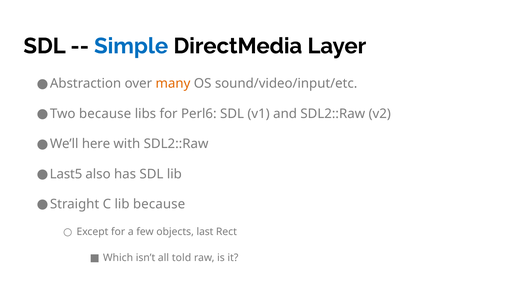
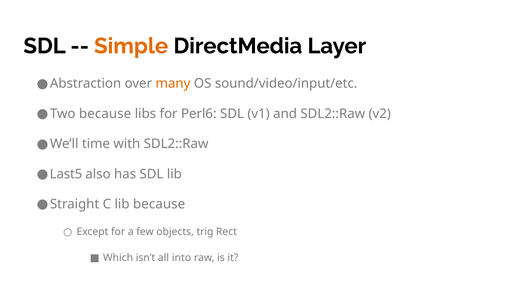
Simple colour: blue -> orange (131, 46)
here: here -> time (96, 144)
last: last -> trig (205, 232)
told: told -> into (182, 258)
